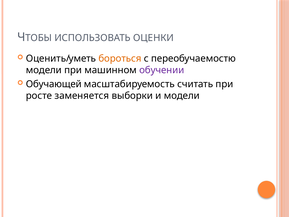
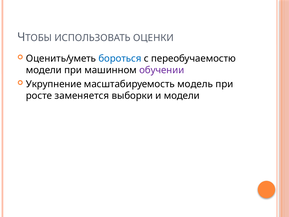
бороться colour: orange -> blue (120, 58)
Обучающей: Обучающей -> Укрупнение (54, 84)
считать: считать -> модель (195, 84)
